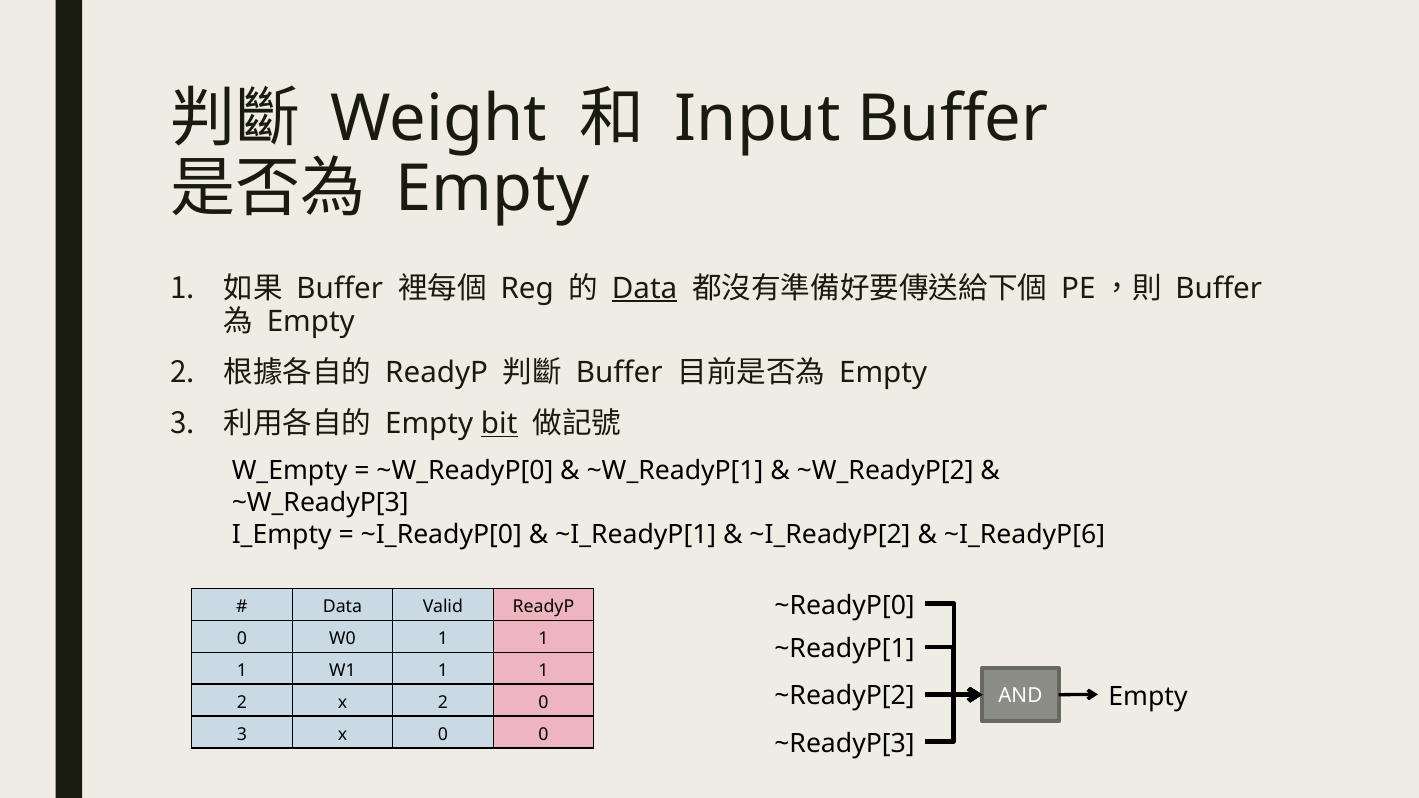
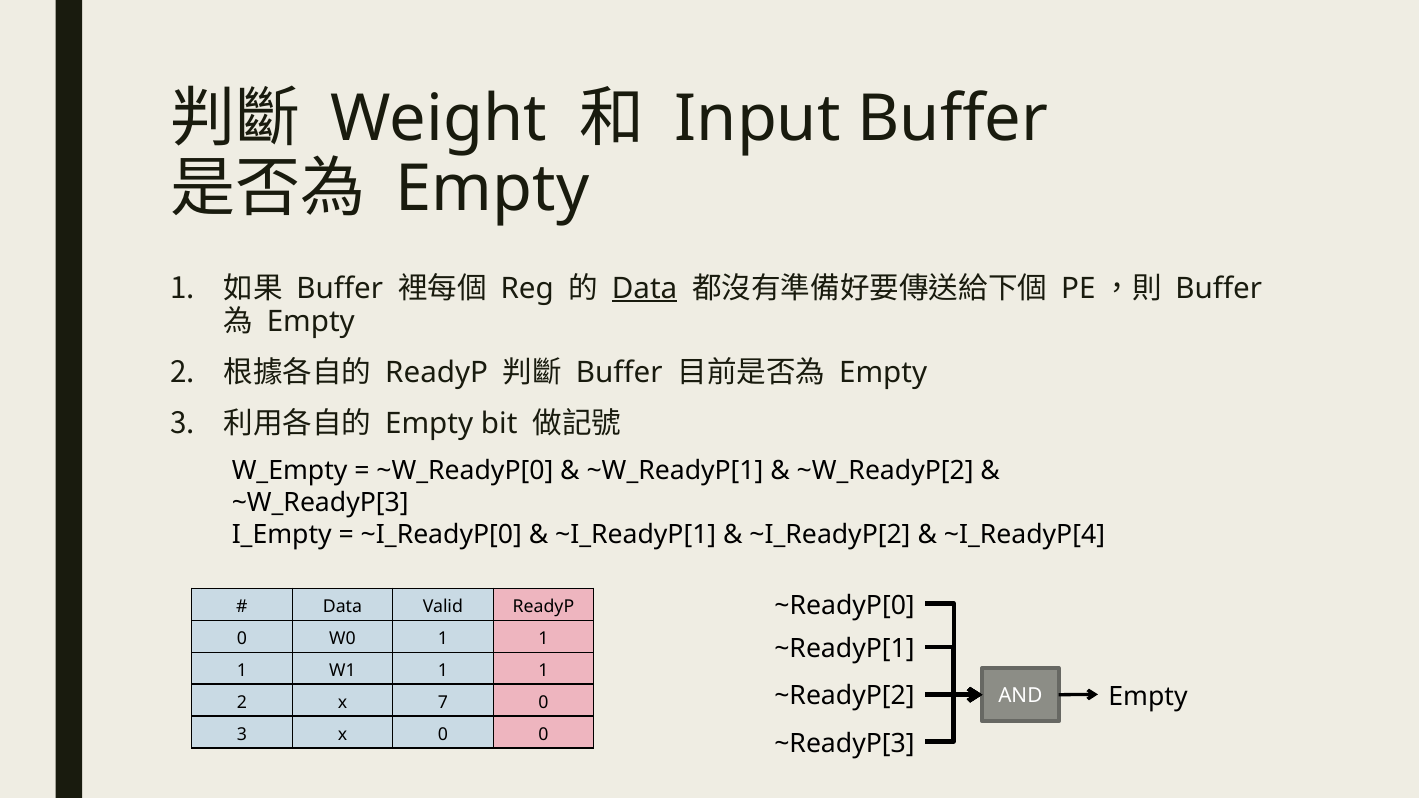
bit underline: present -> none (499, 424)
~I_ReadyP[6: ~I_ReadyP[6 -> ~I_ReadyP[4 (1024, 535)
x 2: 2 -> 7 (443, 703)
